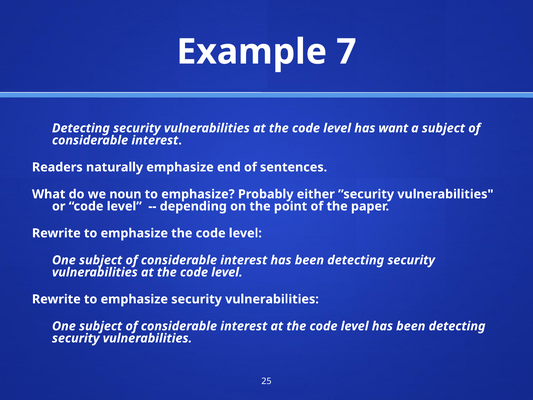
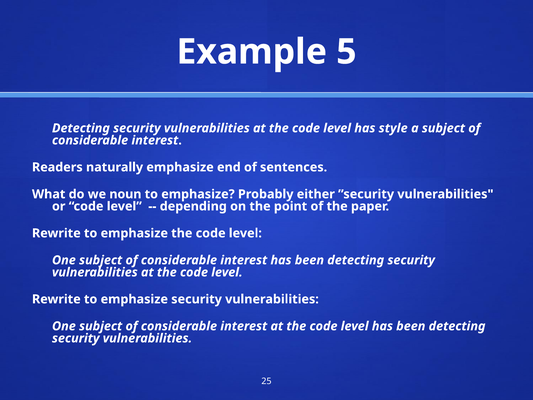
7: 7 -> 5 (346, 52)
want: want -> style (393, 128)
